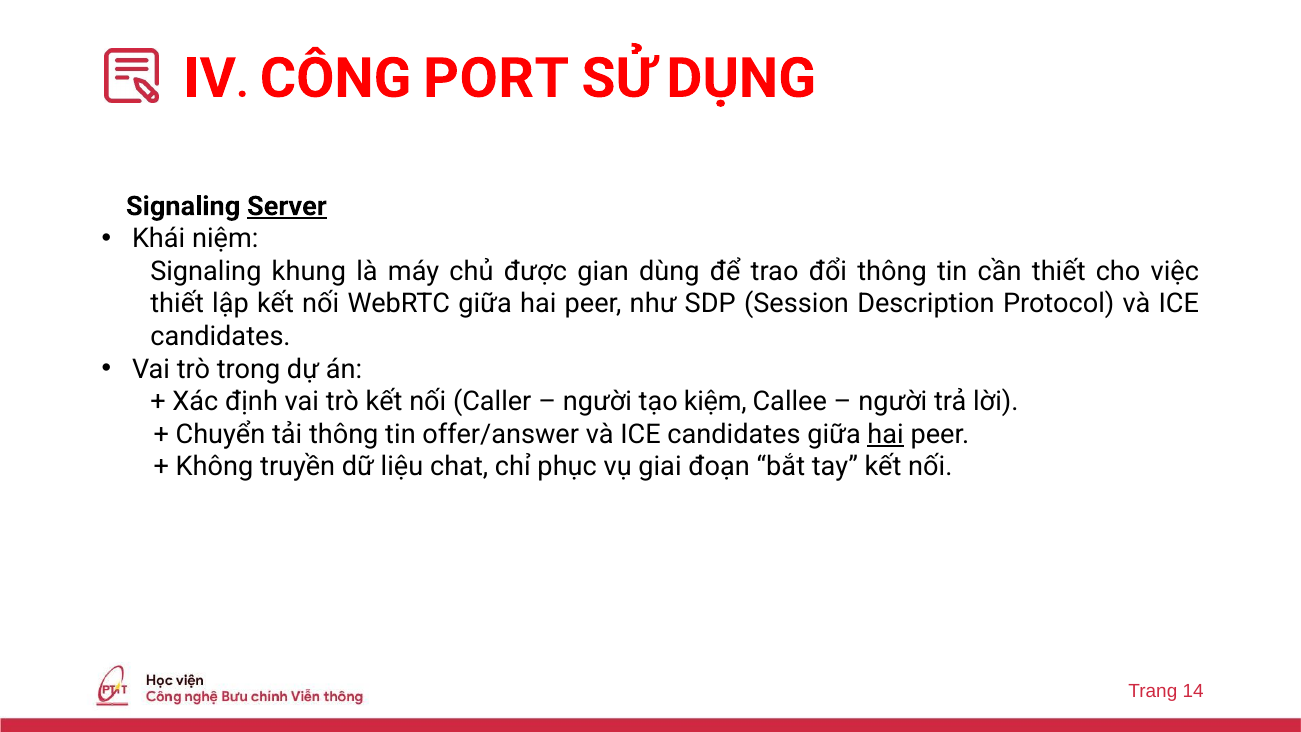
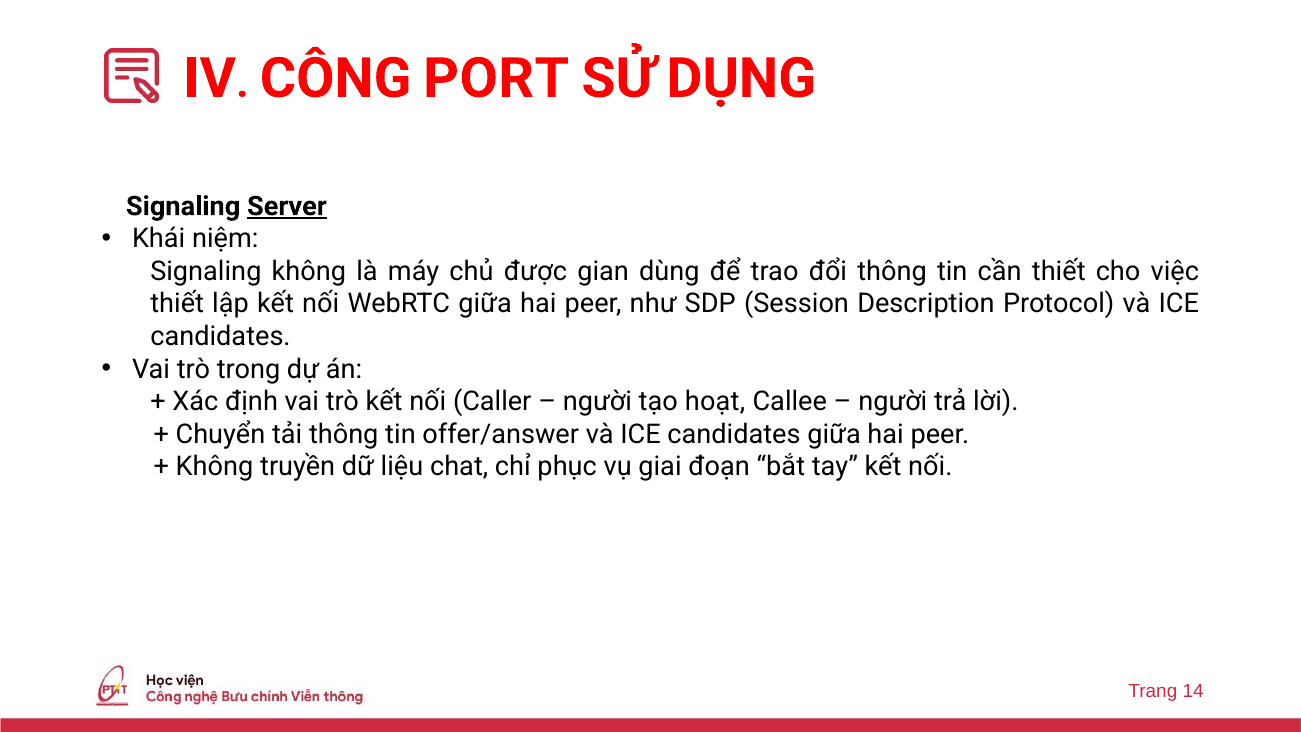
Signaling khung: khung -> không (309, 271)
kiệm: kiệm -> hoạt (715, 402)
hai underline: present -> none (886, 434)
